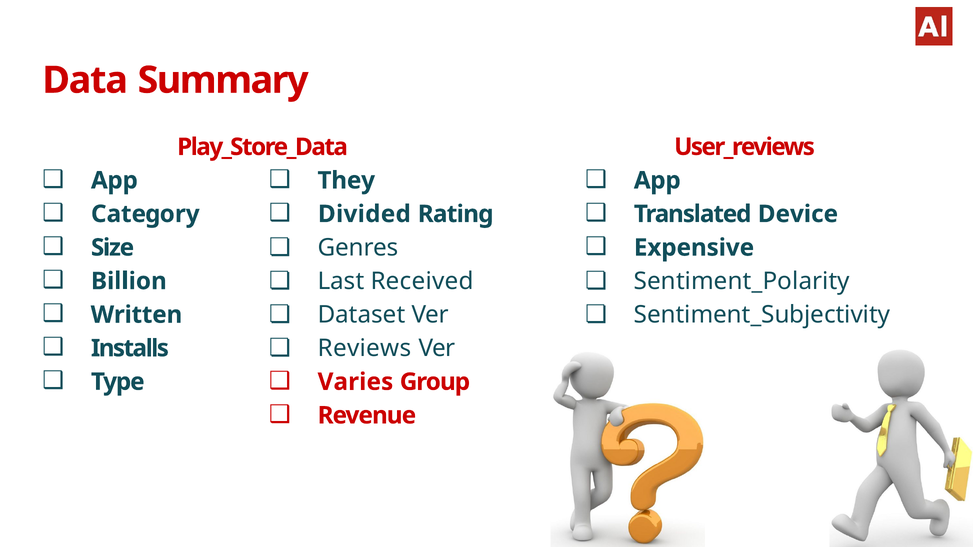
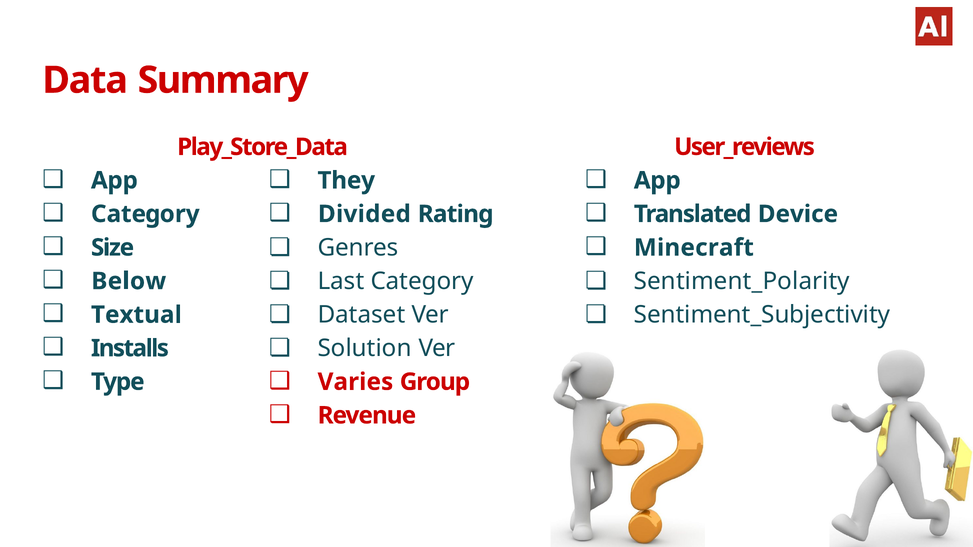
Expensive: Expensive -> Minecraft (694, 248)
Billion: Billion -> Below (129, 281)
Last Received: Received -> Category (422, 281)
Written: Written -> Textual (136, 315)
Reviews: Reviews -> Solution (365, 348)
